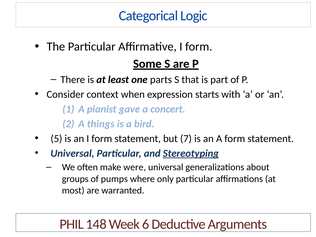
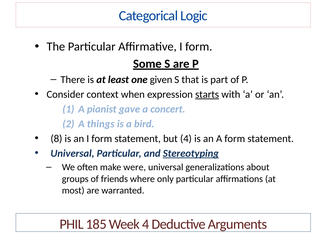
parts: parts -> given (161, 80)
starts underline: none -> present (207, 94)
5: 5 -> 8 (56, 139)
but 7: 7 -> 4 (186, 139)
pumps: pumps -> friends (114, 179)
148: 148 -> 185 (96, 224)
Week 6: 6 -> 4 (146, 224)
